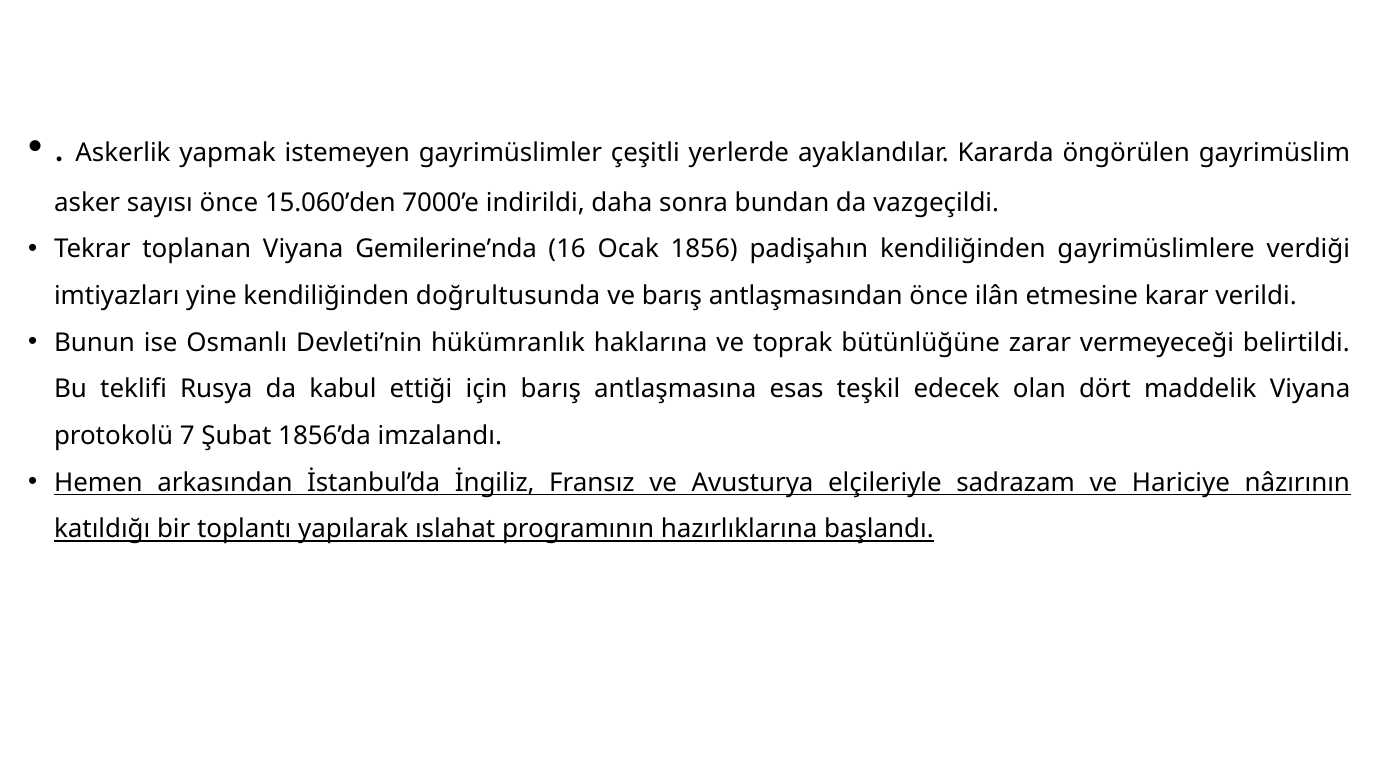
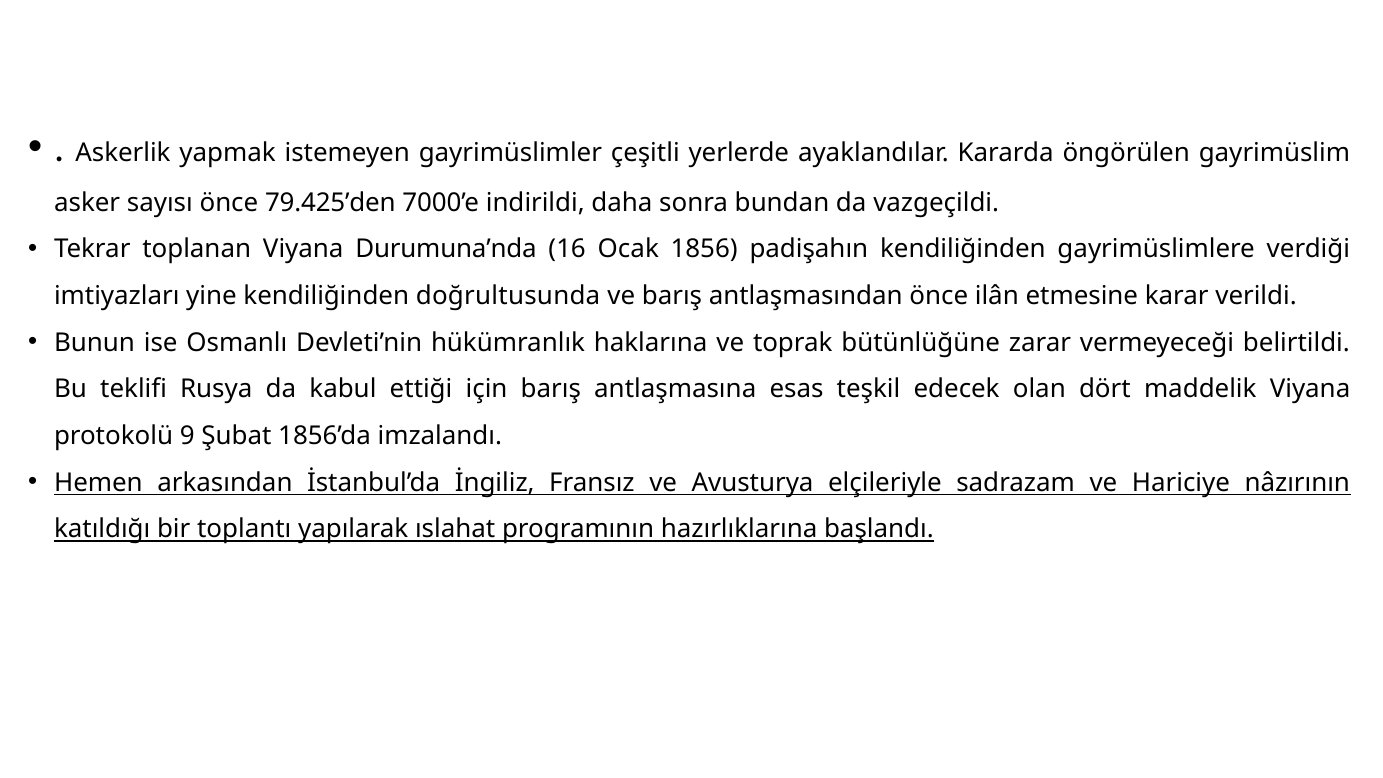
15.060’den: 15.060’den -> 79.425’den (330, 202)
Gemilerine’nda: Gemilerine’nda -> Durumuna’nda (446, 249)
7: 7 -> 9 (187, 436)
